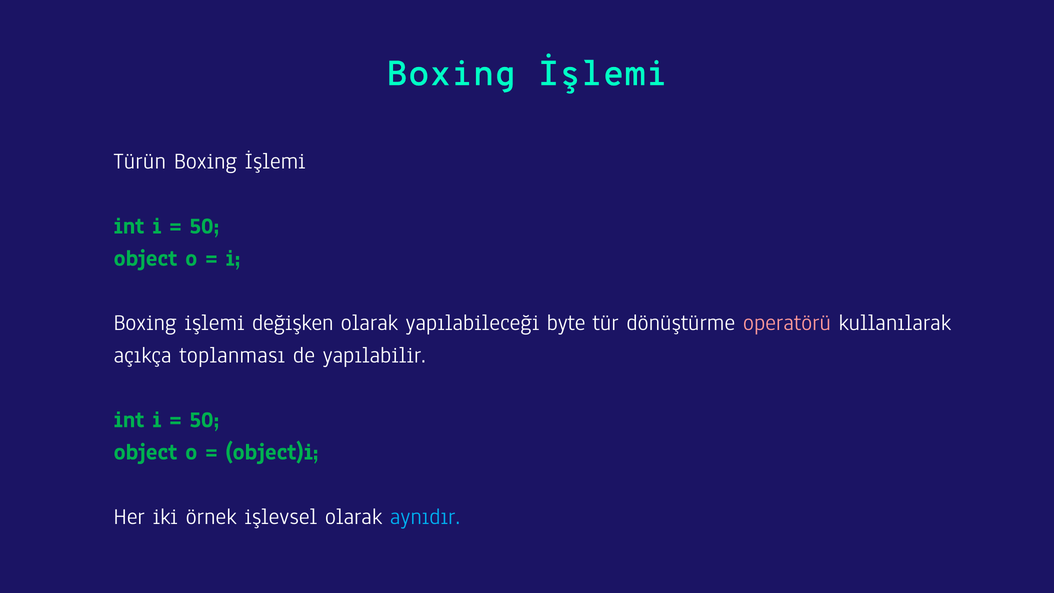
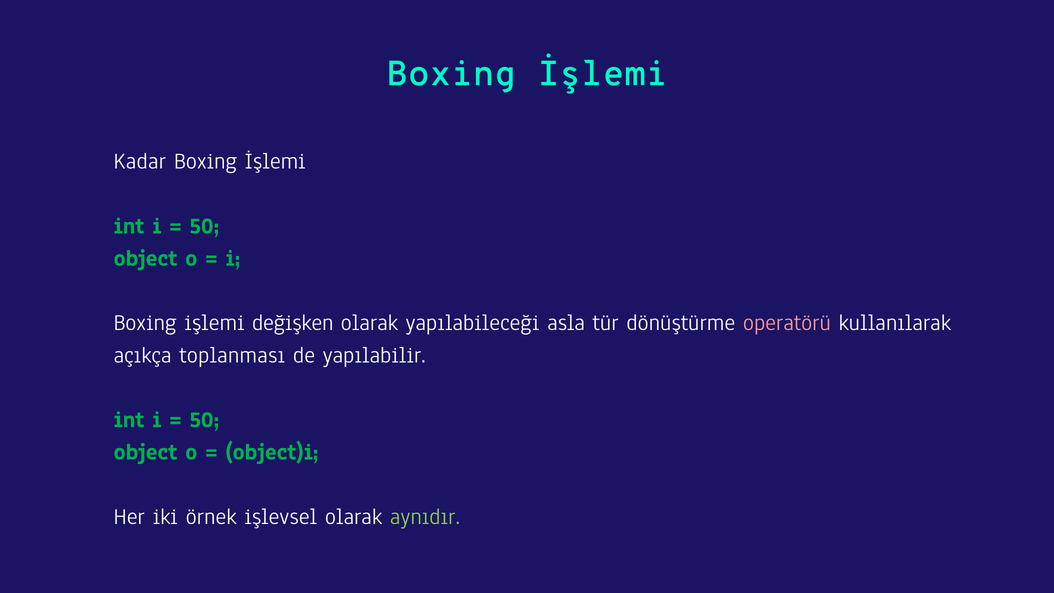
Türün: Türün -> Kadar (140, 161)
byte: byte -> asla (566, 323)
aynıdır colour: light blue -> light green (425, 516)
